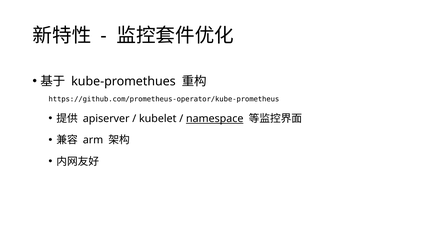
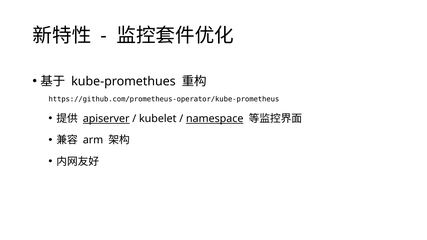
apiserver underline: none -> present (106, 119)
